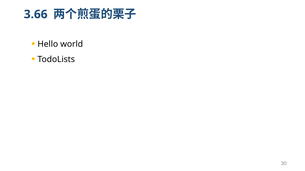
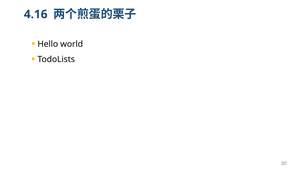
3.66: 3.66 -> 4.16 (36, 14)
